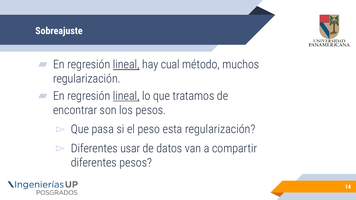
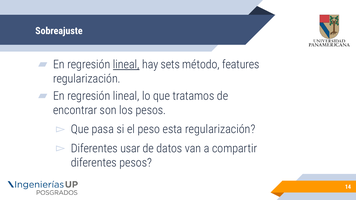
cual: cual -> sets (170, 65)
muchos: muchos -> features (241, 65)
lineal underline: present -> none (126, 96)
